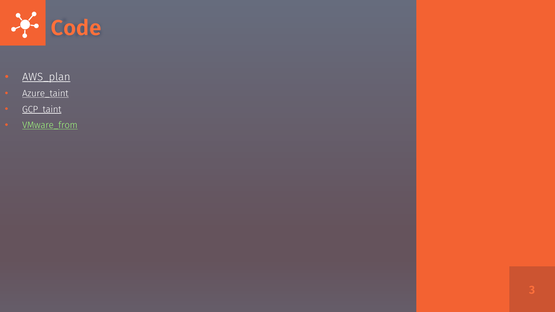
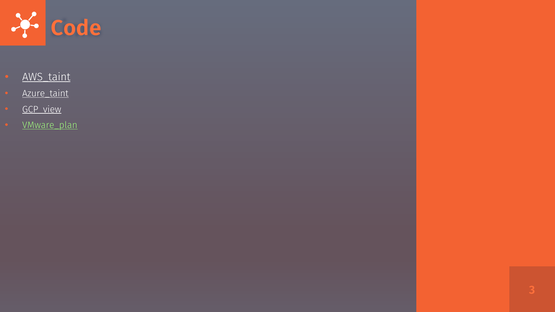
AWS_plan: AWS_plan -> AWS_taint (46, 77)
GCP_taint: GCP_taint -> GCP_view (42, 109)
VMware_from: VMware_from -> VMware_plan (50, 125)
